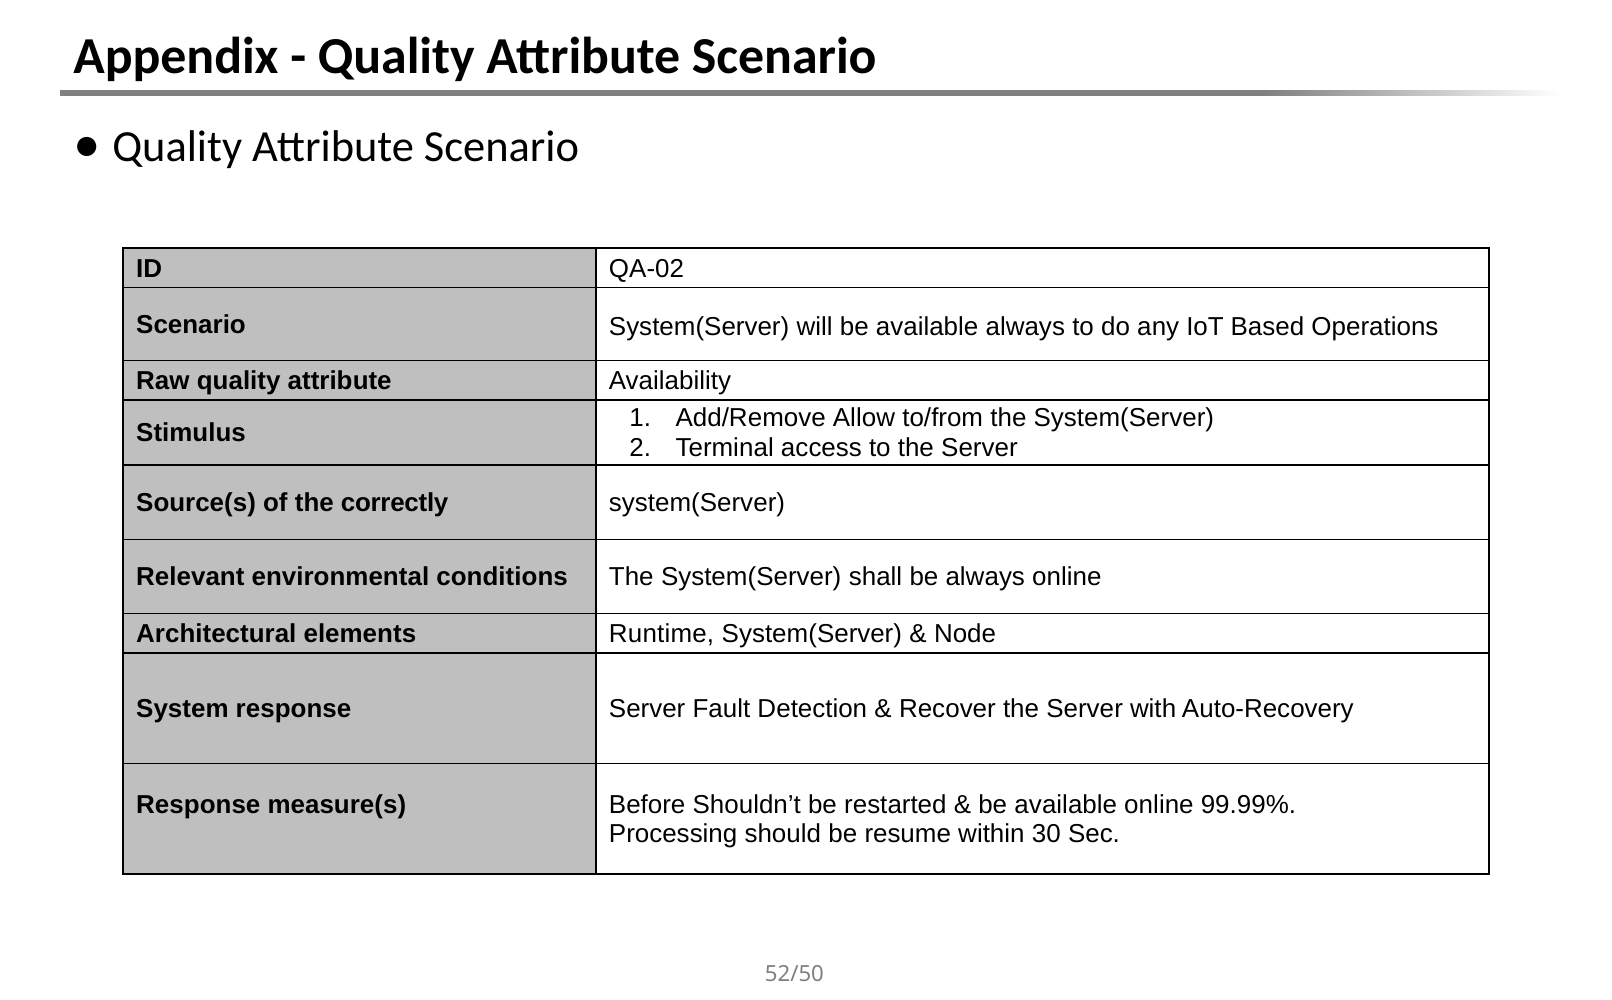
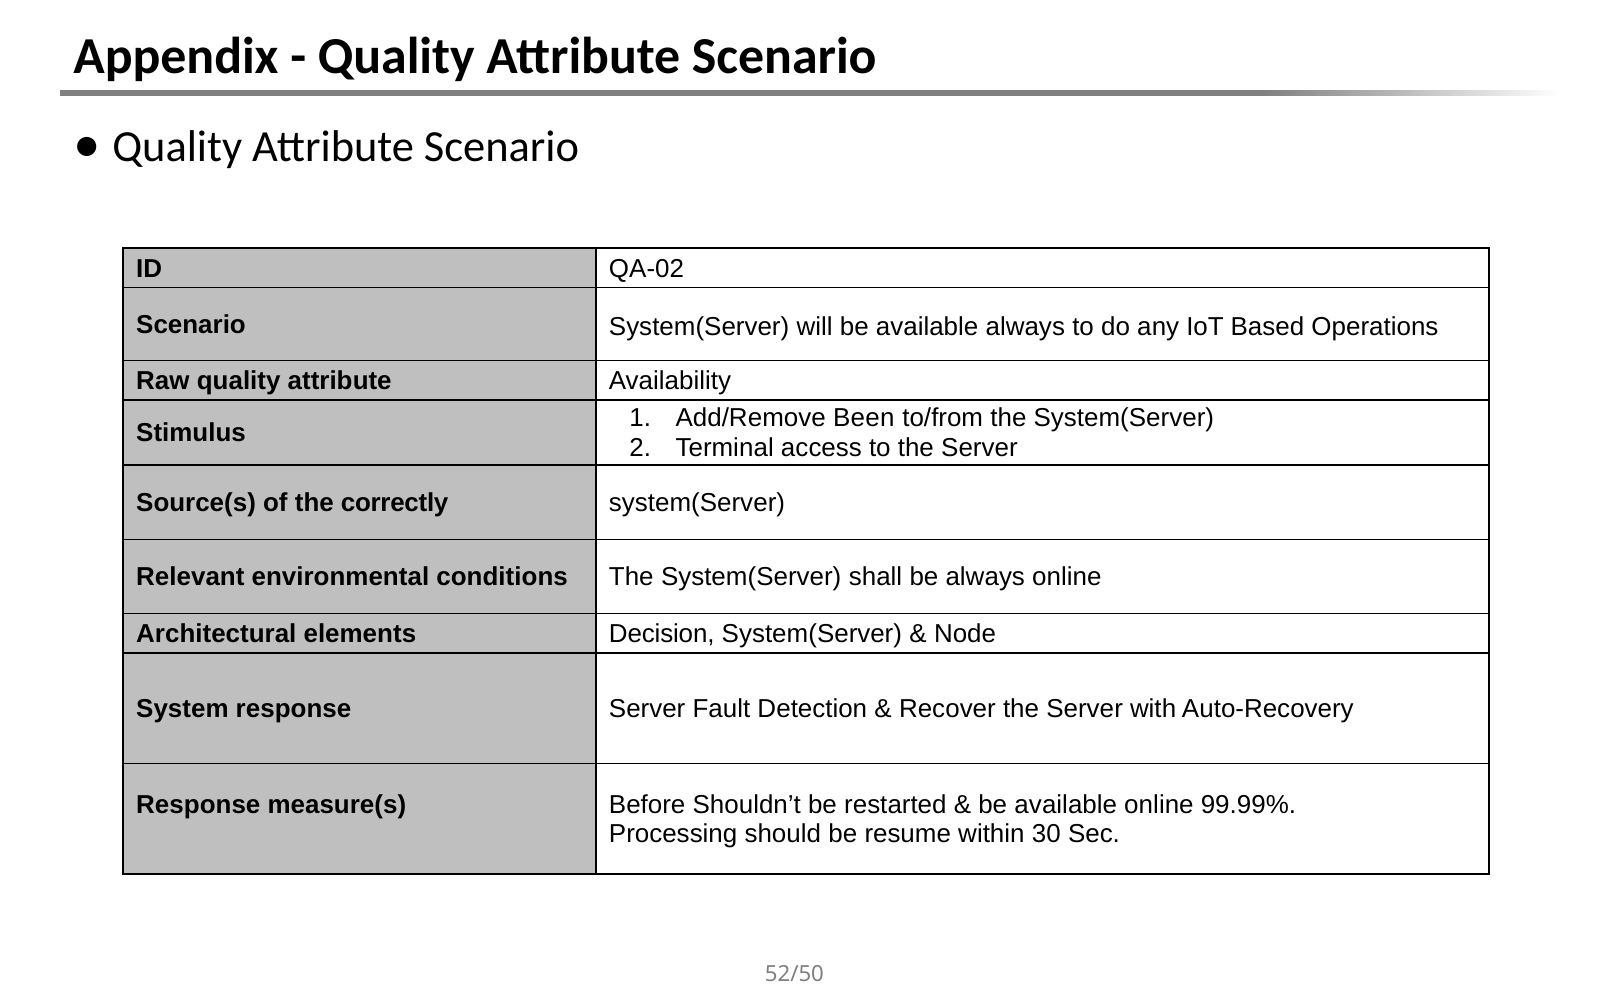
Allow: Allow -> Been (864, 419)
Runtime: Runtime -> Decision (662, 634)
